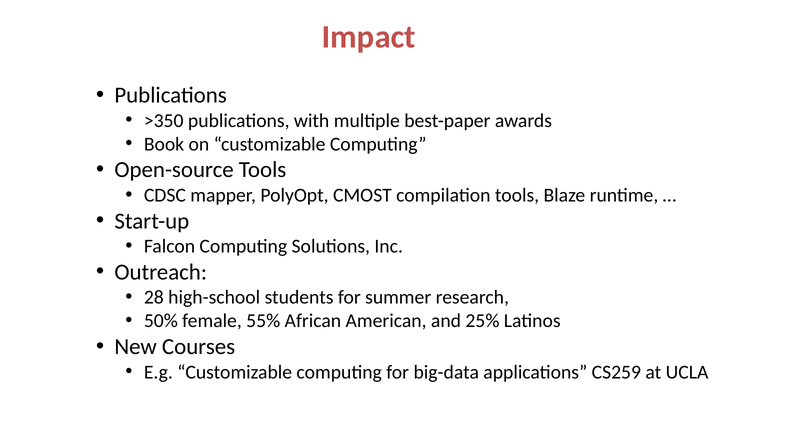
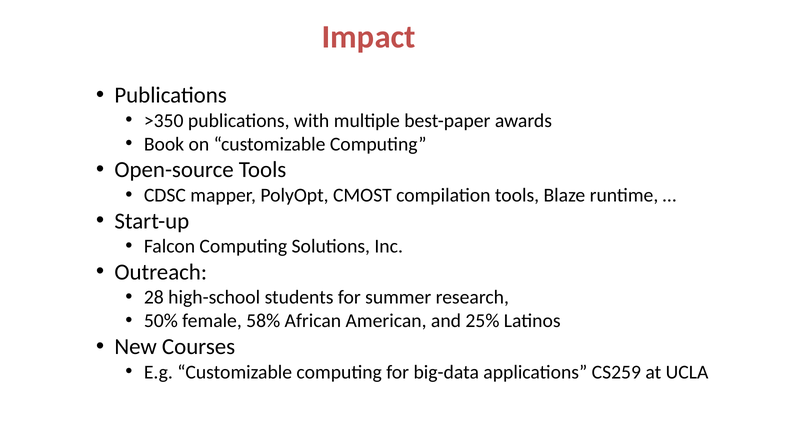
55%: 55% -> 58% (263, 321)
